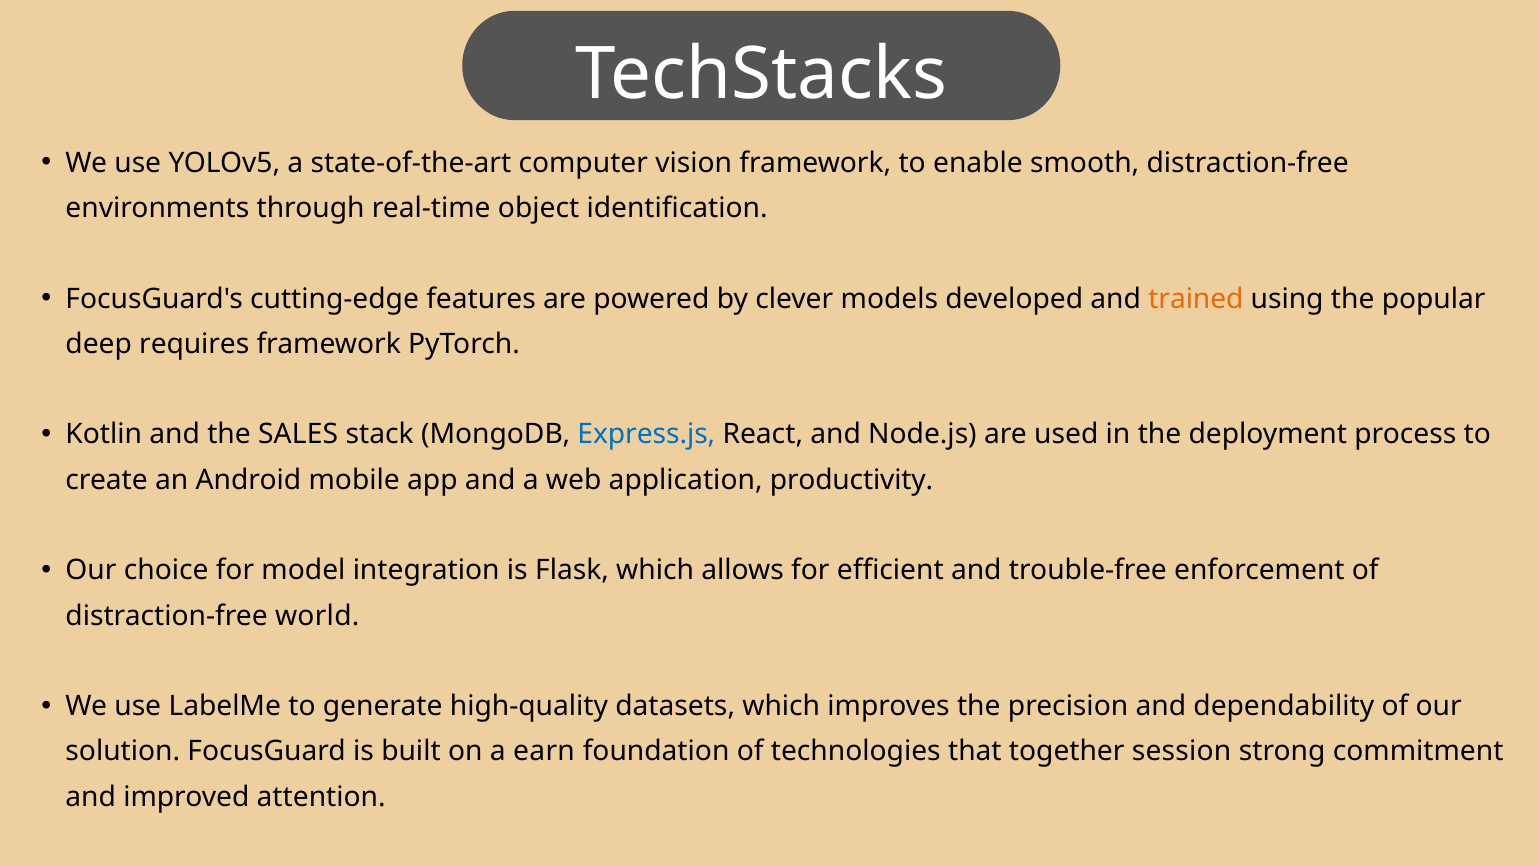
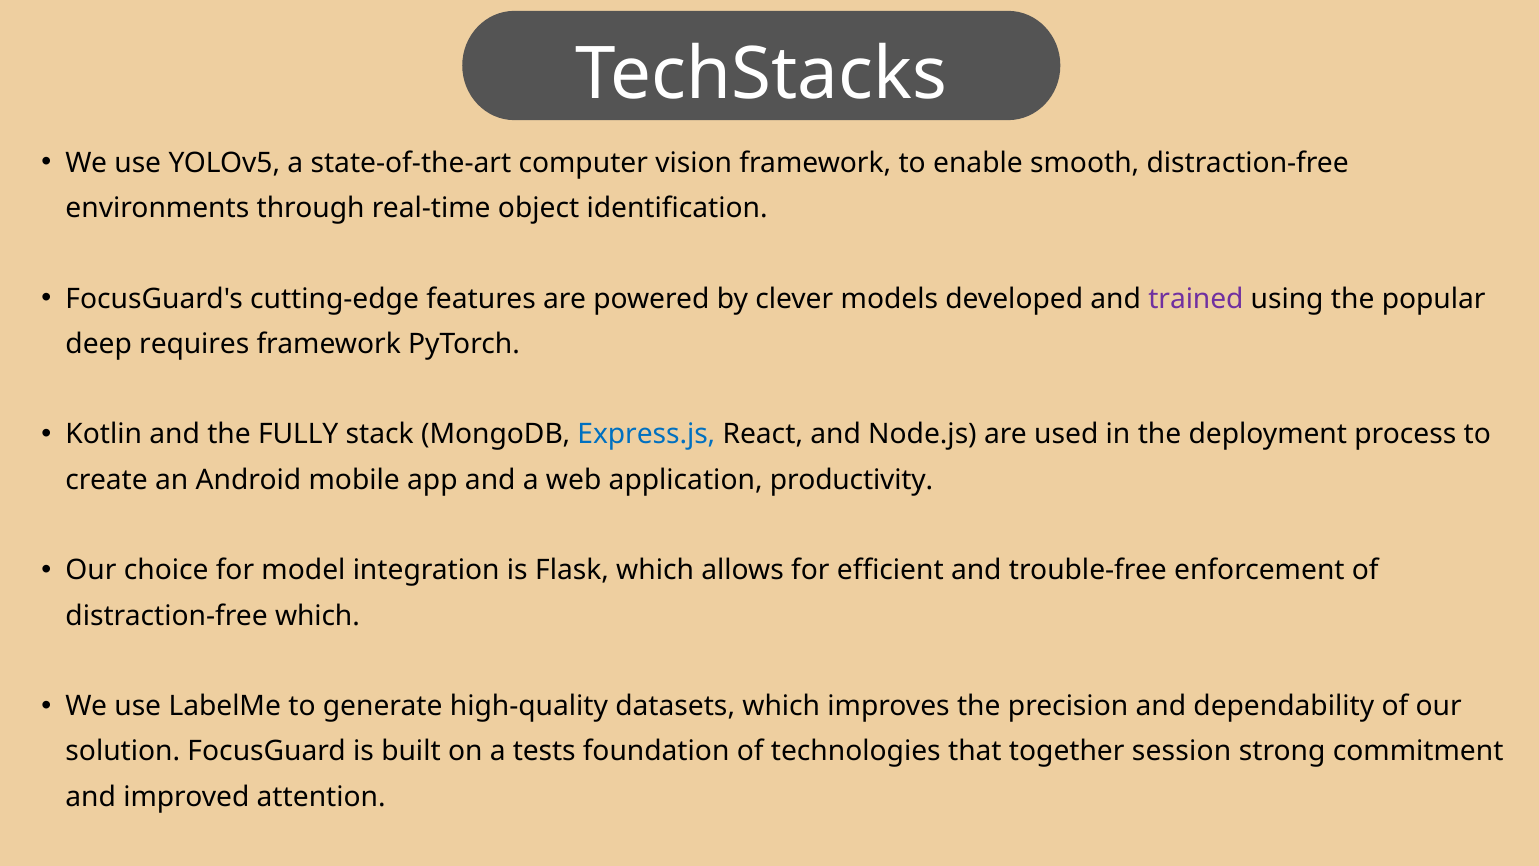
trained colour: orange -> purple (1196, 299)
SALES: SALES -> FULLY (298, 435)
distraction-free world: world -> which (317, 616)
earn: earn -> tests (544, 751)
